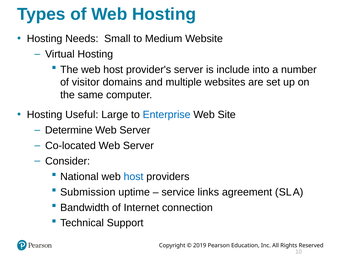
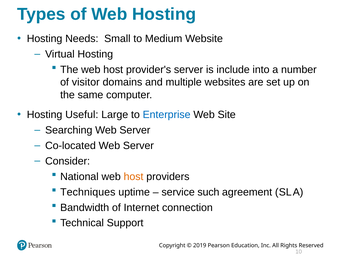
Determine: Determine -> Searching (69, 130)
host colour: blue -> orange (134, 177)
Submission: Submission -> Techniques (88, 192)
links: links -> such (208, 192)
